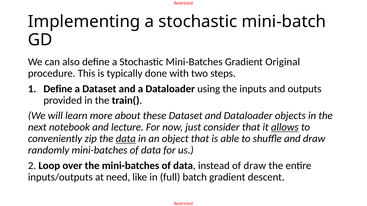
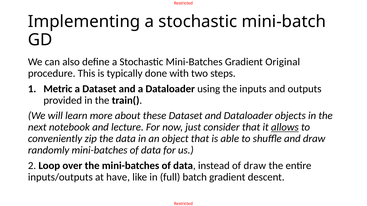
Define: Define -> Metric (58, 89)
data underline: present -> none (126, 139)
need: need -> have (118, 177)
